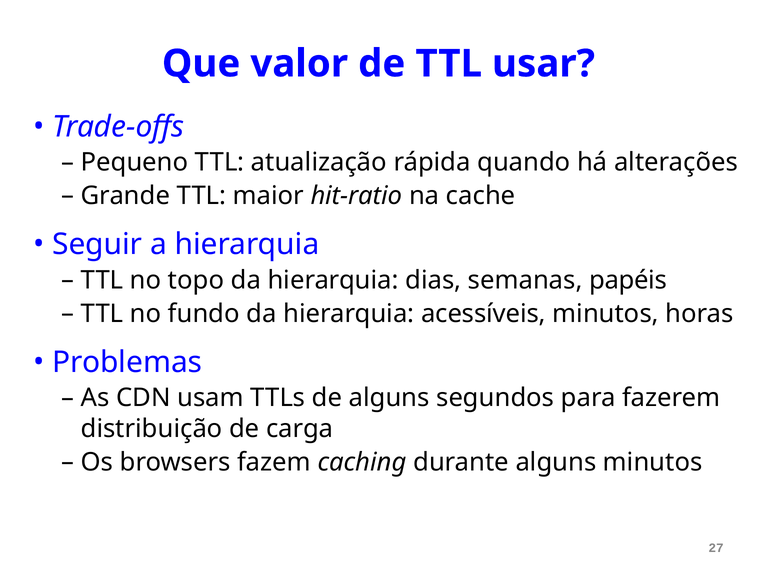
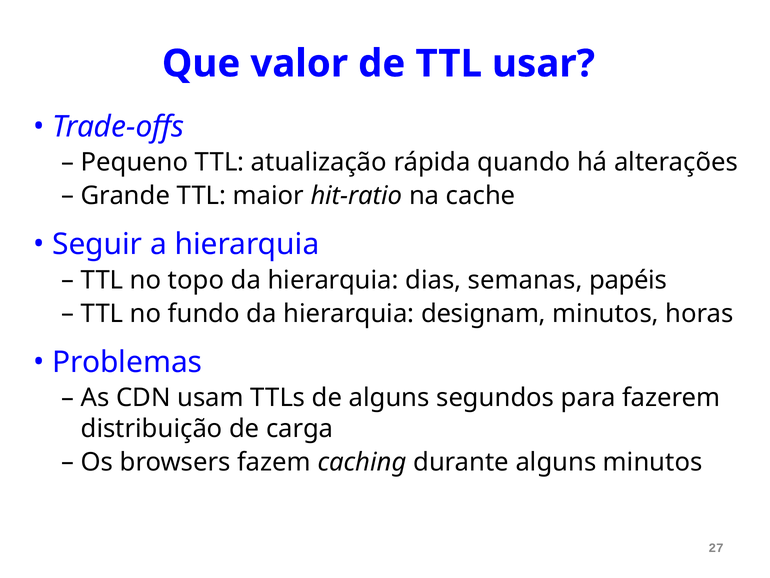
acessíveis: acessíveis -> designam (483, 313)
